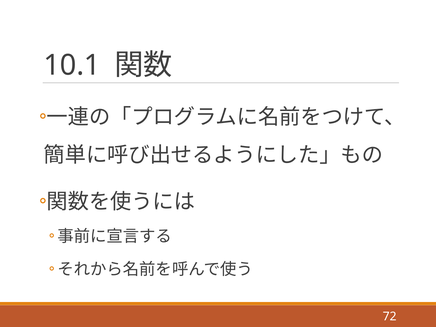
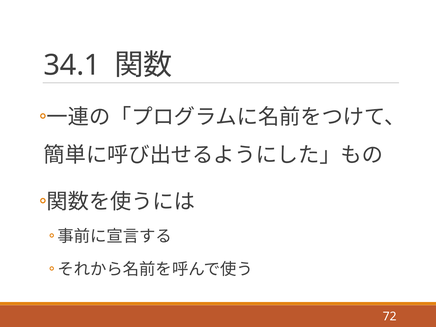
10.1: 10.1 -> 34.1 (72, 65)
